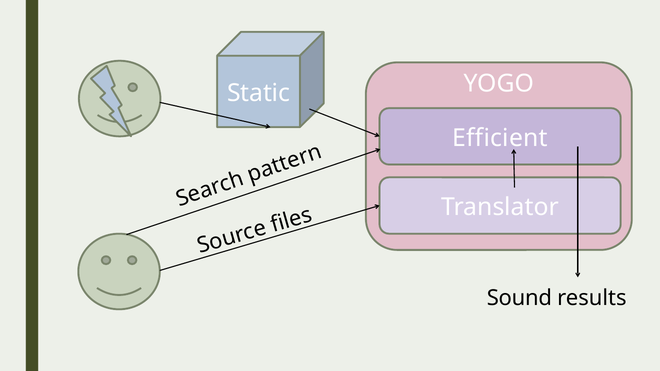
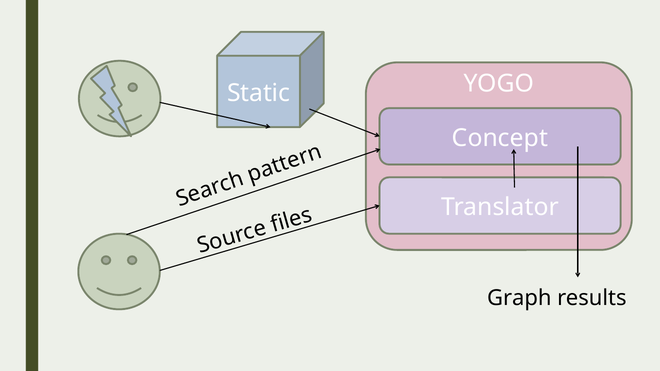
Efficient: Efficient -> Concept (500, 138)
Sound: Sound -> Graph (519, 298)
